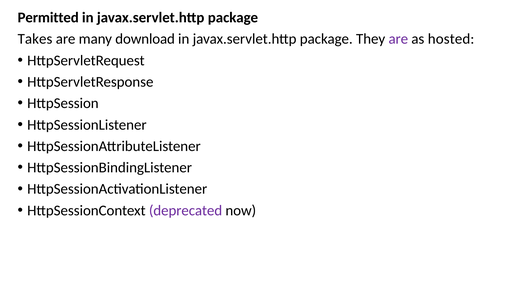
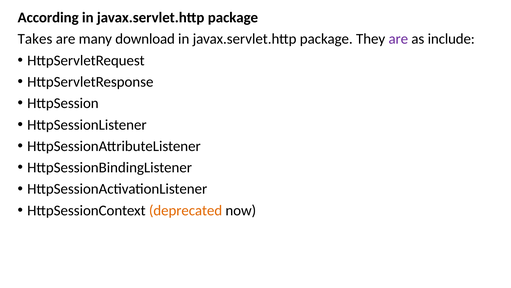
Permitted: Permitted -> According (48, 18)
hosted: hosted -> include (451, 39)
deprecated colour: purple -> orange (186, 210)
